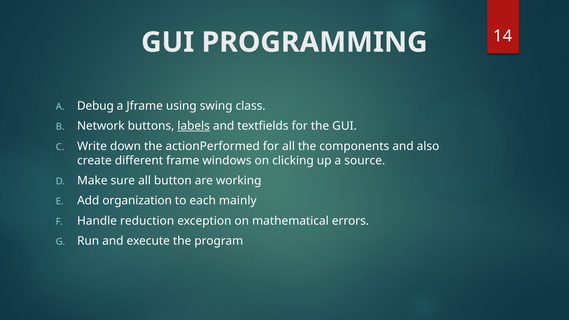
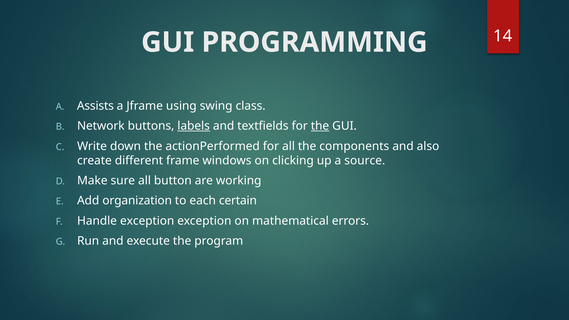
Debug: Debug -> Assists (95, 106)
the underline: none -> present (320, 126)
mainly: mainly -> certain (238, 201)
Handle reduction: reduction -> exception (147, 221)
